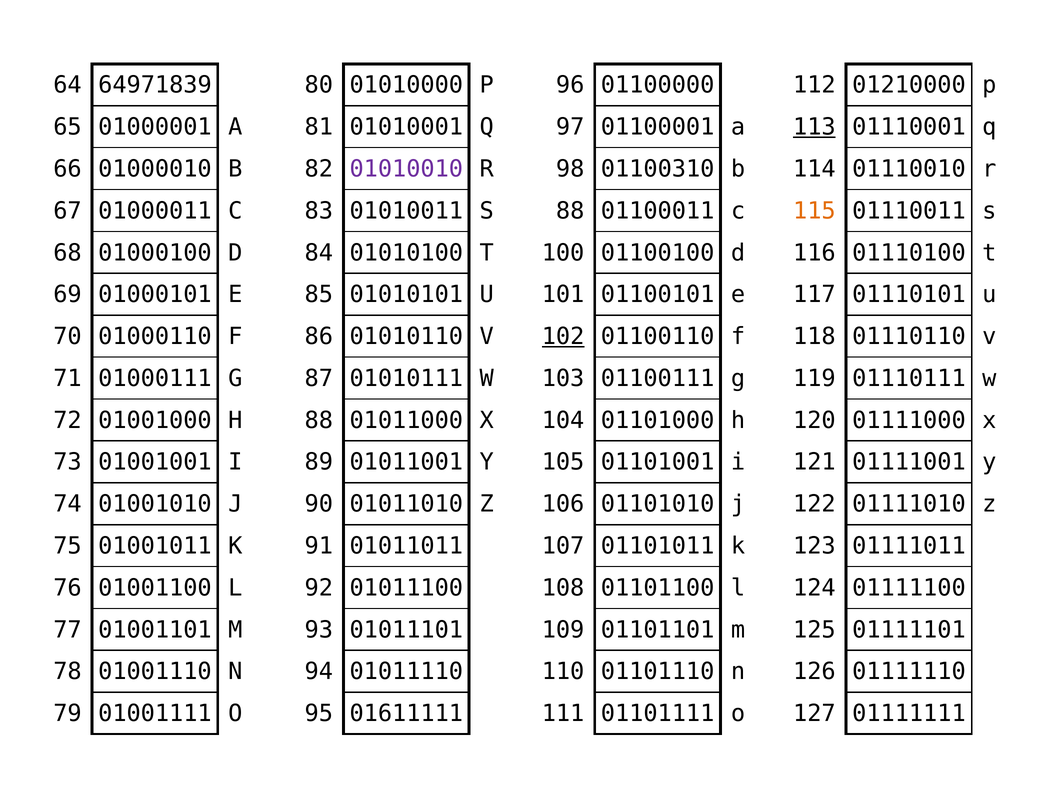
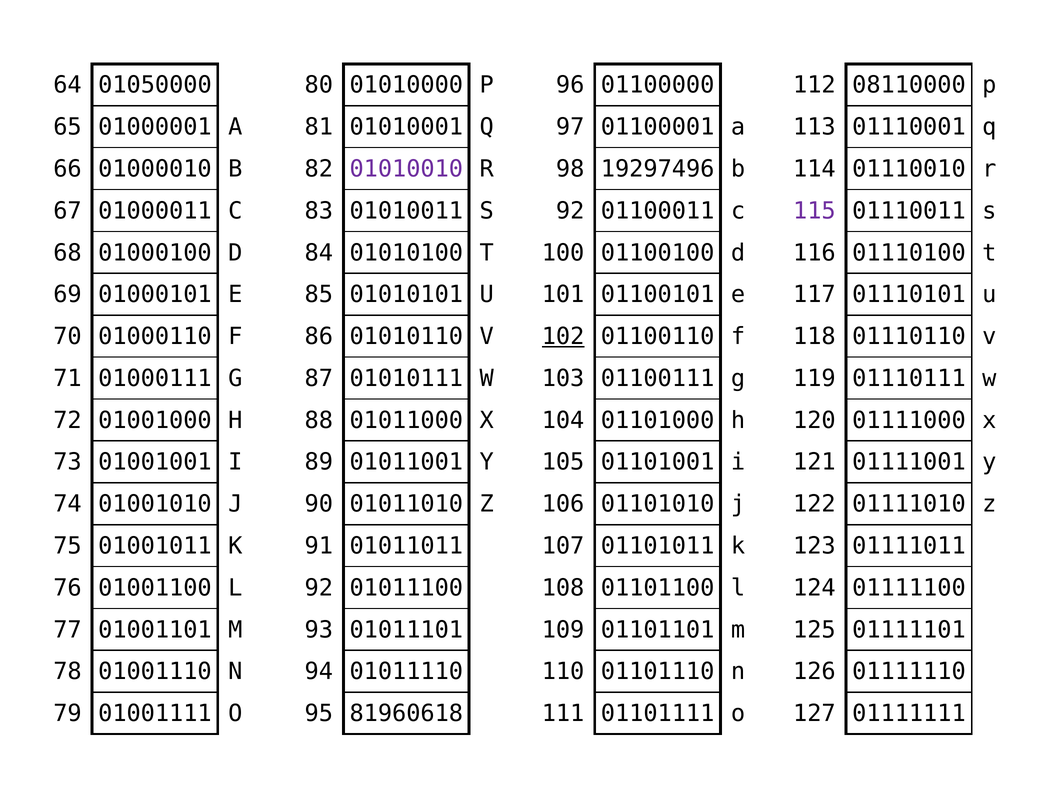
64971839: 64971839 -> 01050000 (155, 85)
01210000: 01210000 -> 08110000 (909, 85)
113 underline: present -> none (814, 127)
01100310: 01100310 -> 19297496 (658, 169)
S 88: 88 -> 92 (570, 211)
115 colour: orange -> purple (814, 211)
01611111: 01611111 -> 81960618 (406, 714)
